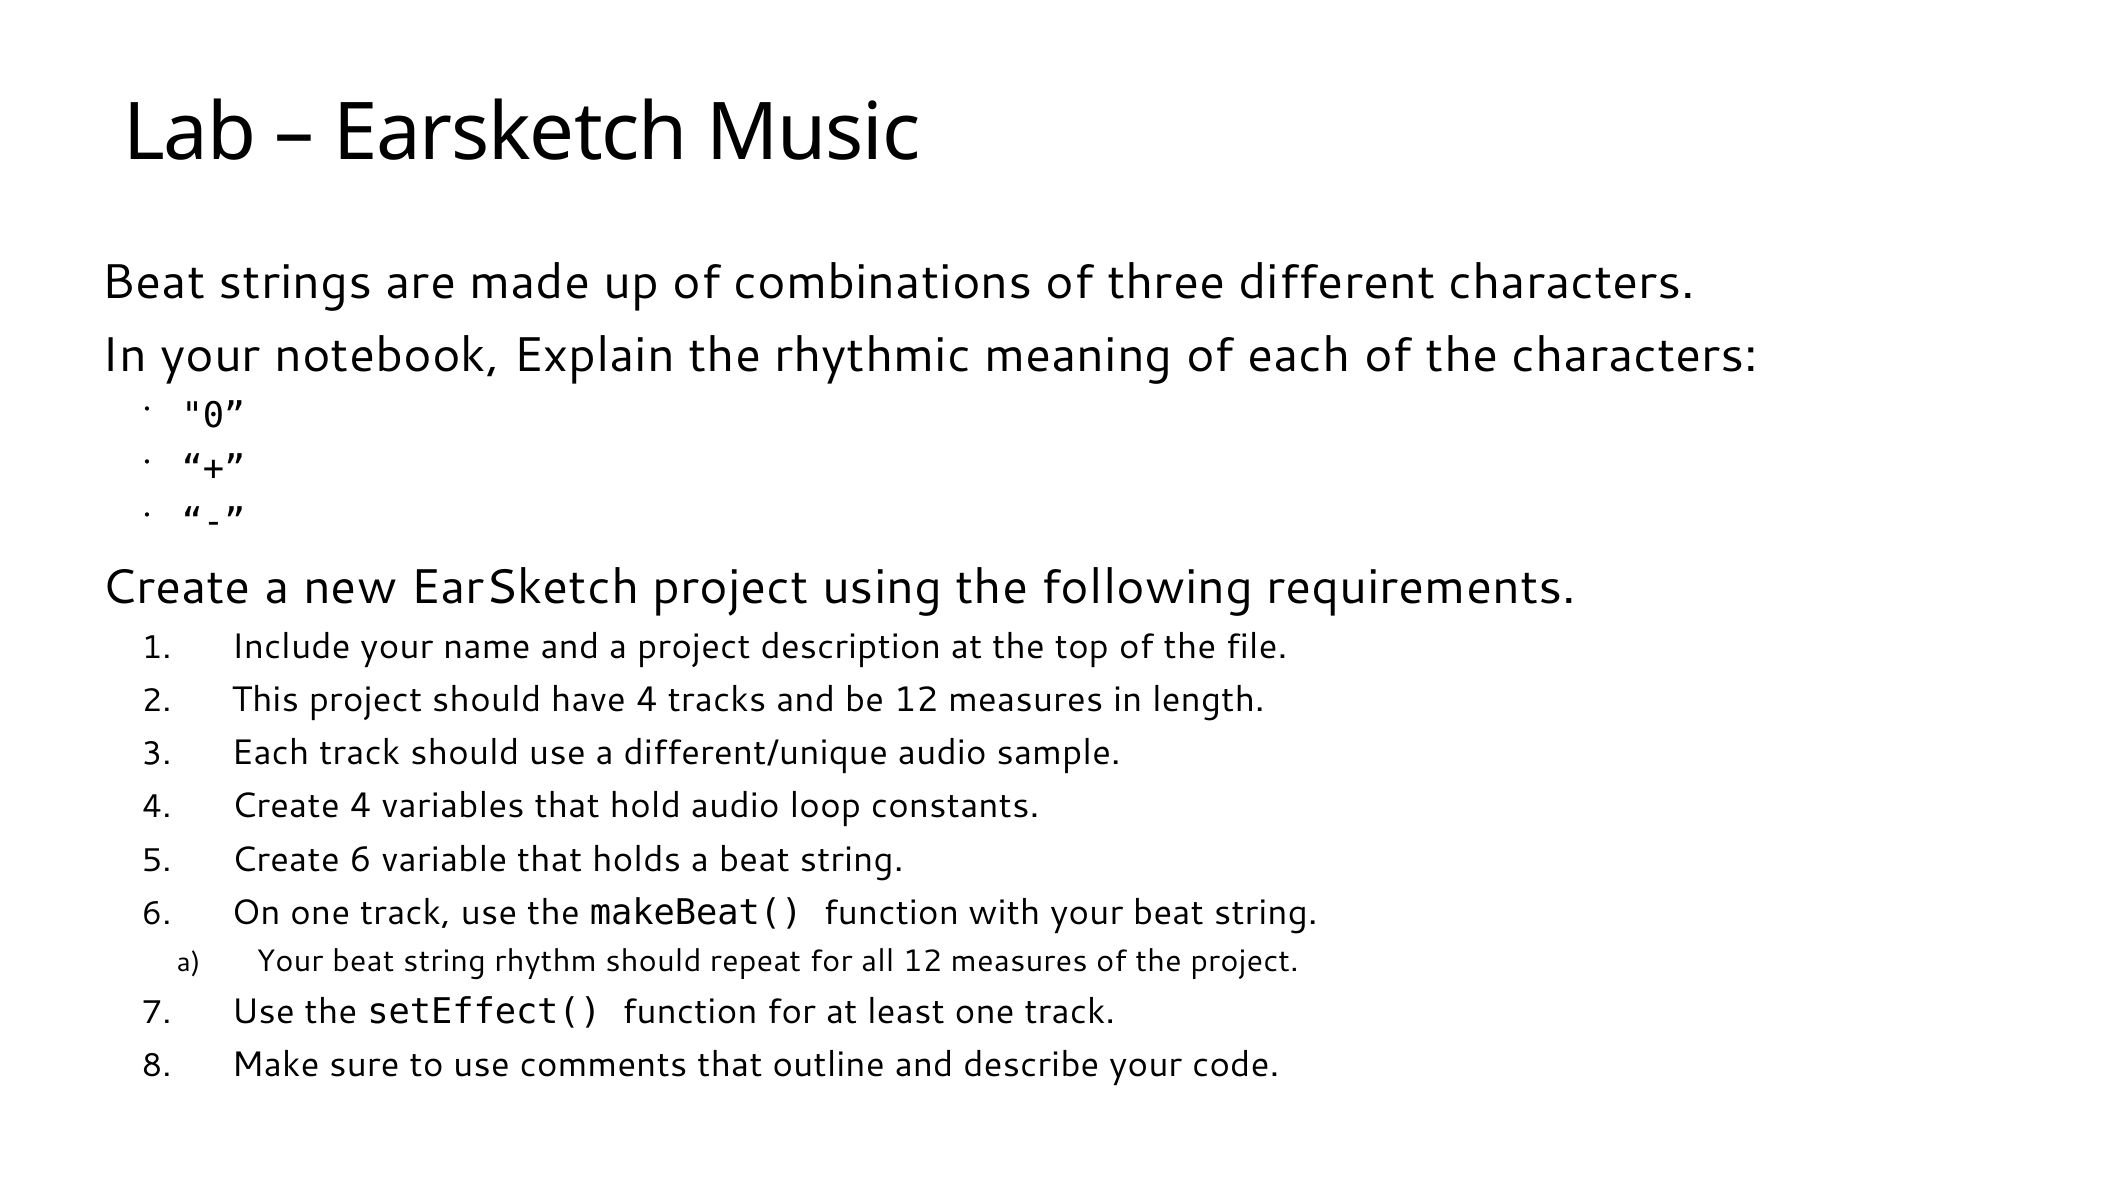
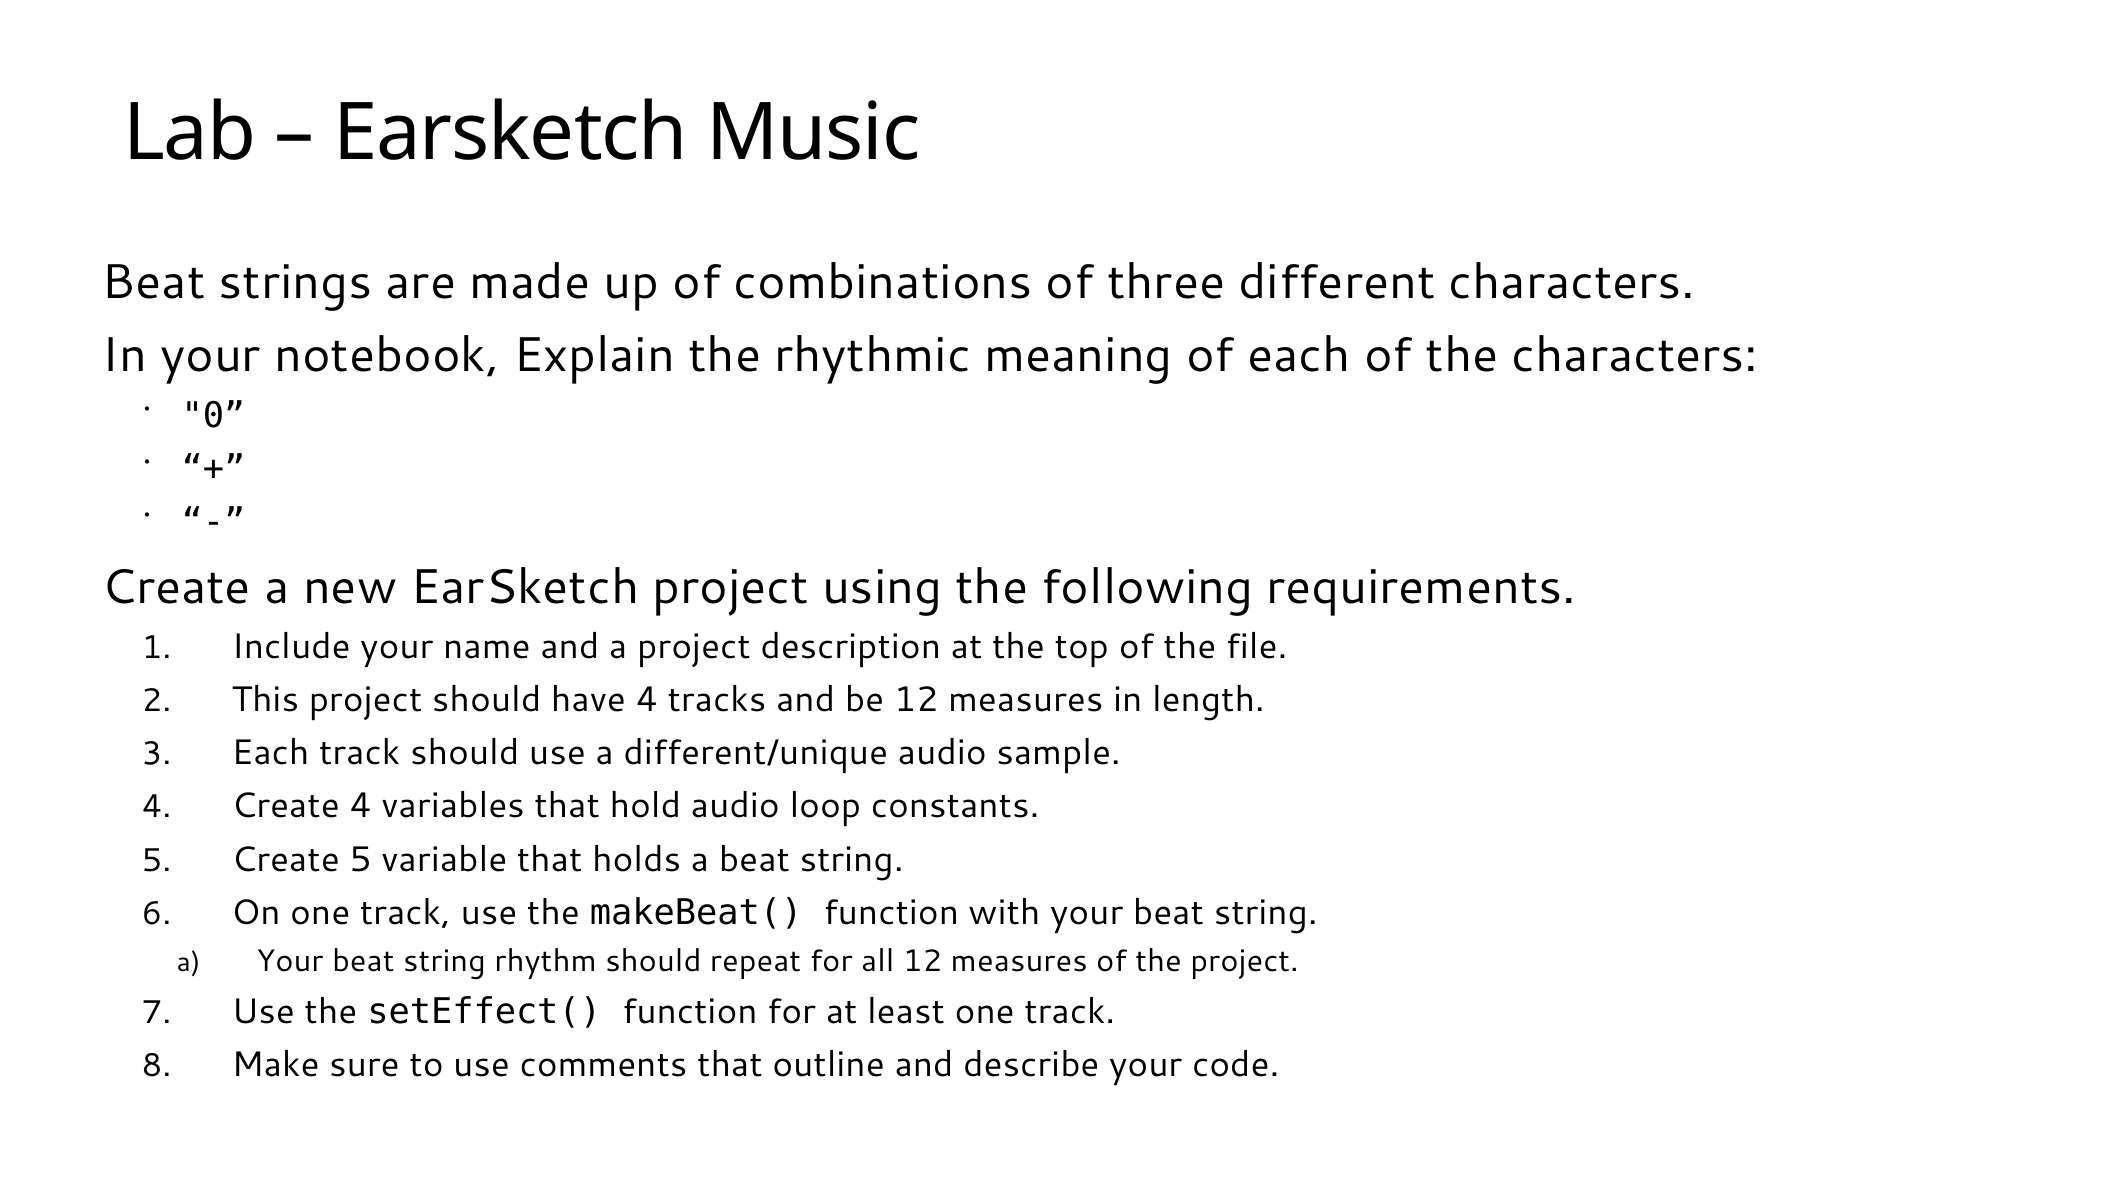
Create 6: 6 -> 5 (361, 860)
